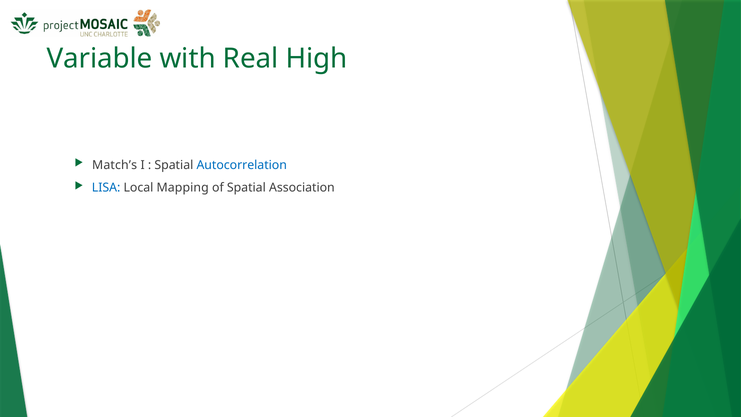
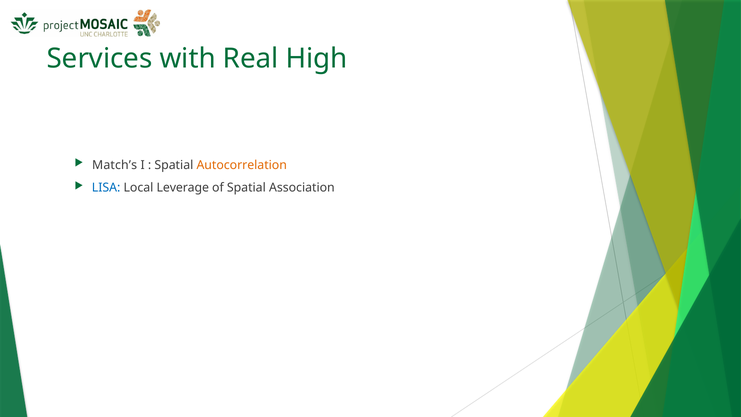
Variable: Variable -> Services (100, 58)
Autocorrelation colour: blue -> orange (242, 165)
Mapping: Mapping -> Leverage (183, 187)
